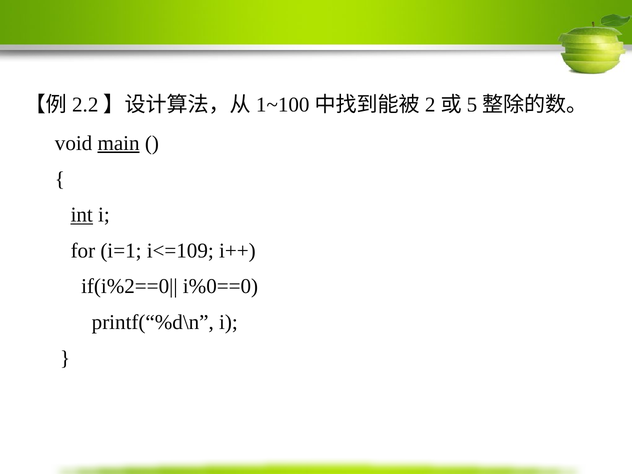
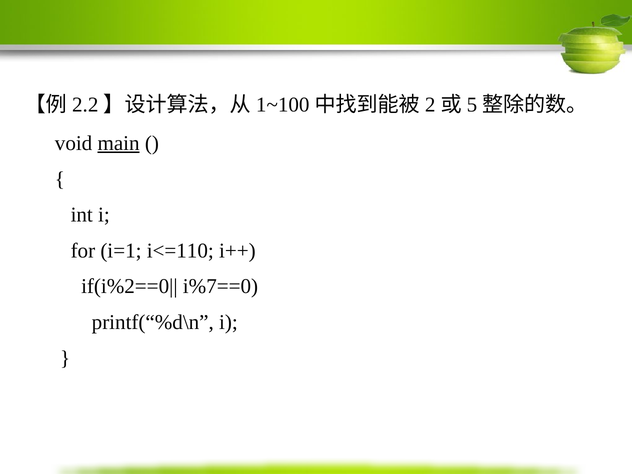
int underline: present -> none (82, 215)
i<=109: i<=109 -> i<=110 (180, 251)
i%0==0: i%0==0 -> i%7==0 (220, 286)
